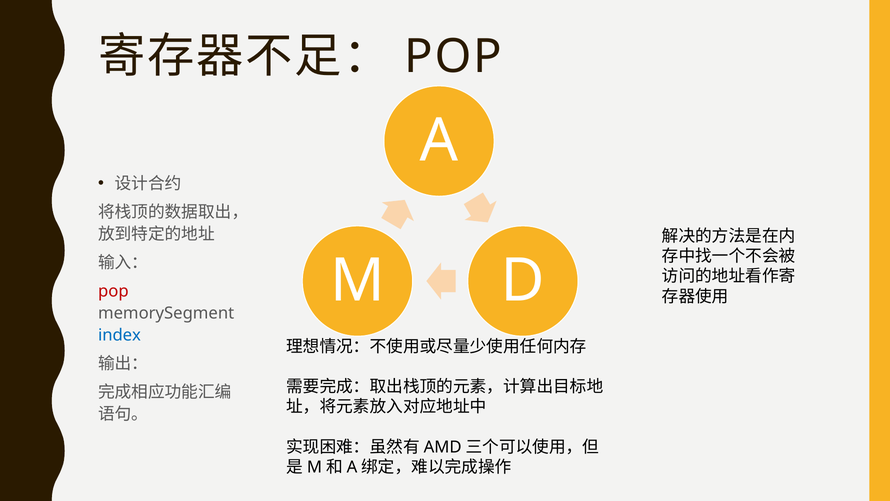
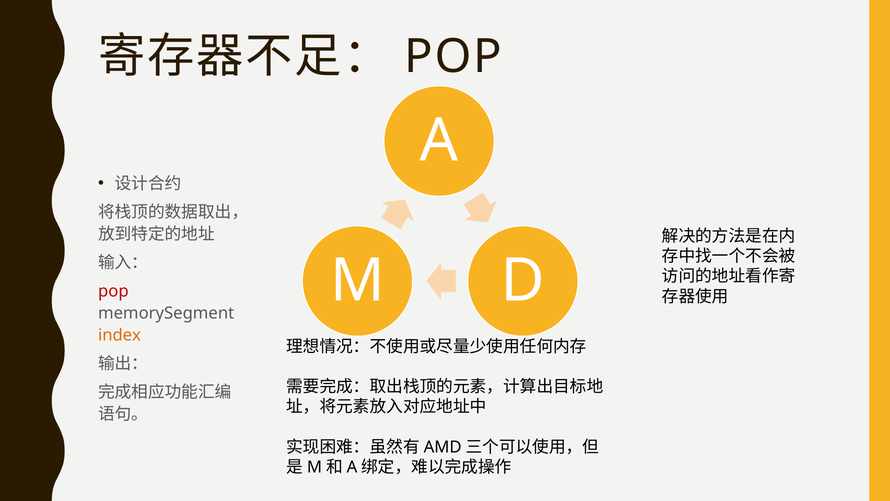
index colour: blue -> orange (119, 335)
